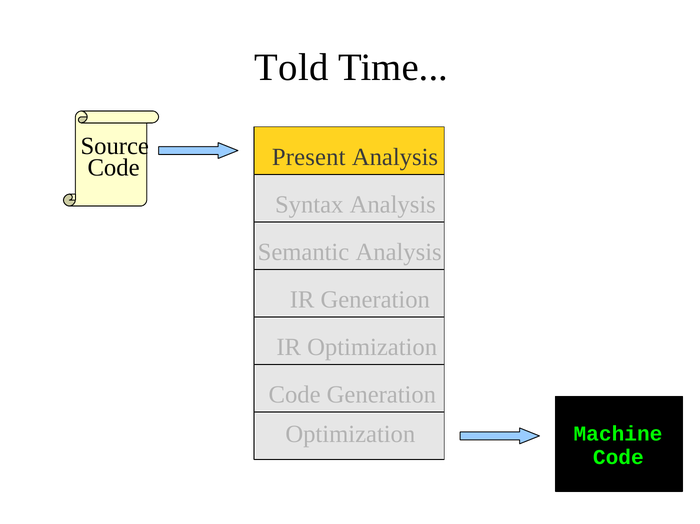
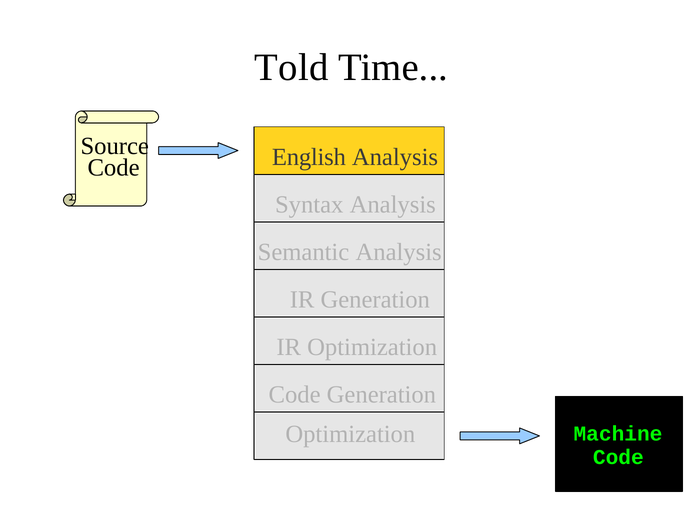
Present: Present -> English (309, 157)
